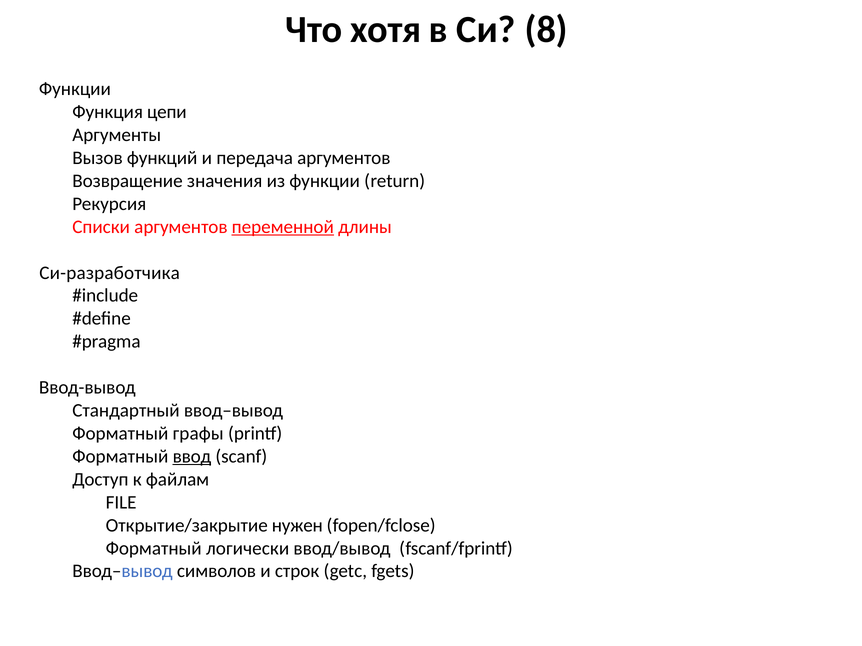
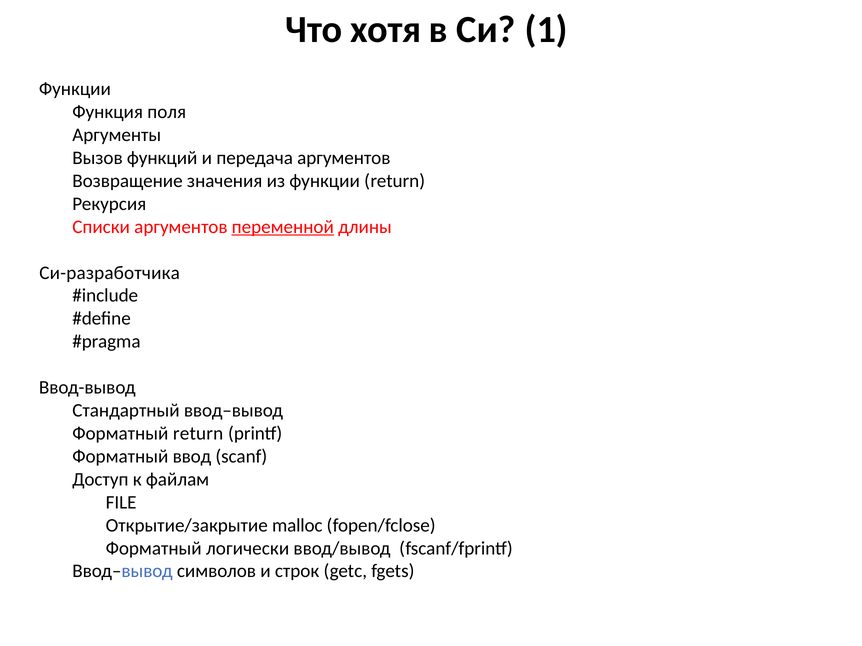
8: 8 -> 1 (546, 30)
цепи: цепи -> поля (167, 112)
Форматный графы: графы -> return (198, 434)
ввод underline: present -> none (192, 457)
нужен: нужен -> malloc (297, 526)
